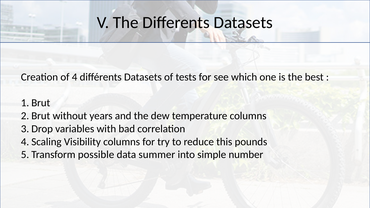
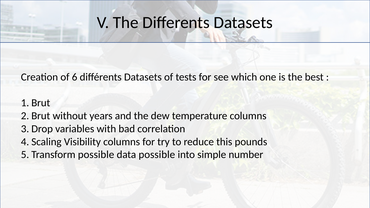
4: 4 -> 6 (75, 77)
data summer: summer -> possible (157, 155)
